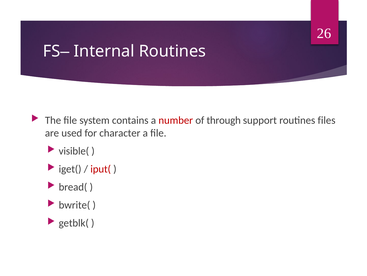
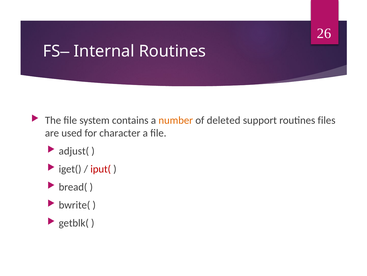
number colour: red -> orange (176, 120)
through: through -> deleted (224, 120)
visible(: visible( -> adjust( (74, 151)
